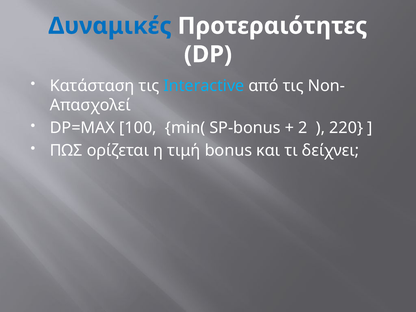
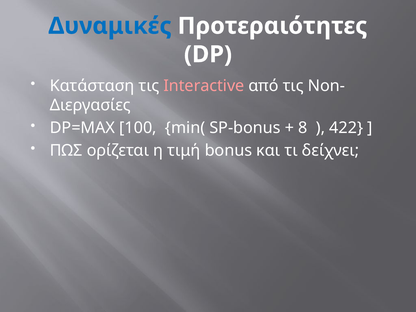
Interactive colour: light blue -> pink (204, 86)
Απασχολεί: Απασχολεί -> Διεργασίες (90, 105)
2: 2 -> 8 (303, 128)
220: 220 -> 422 (346, 128)
